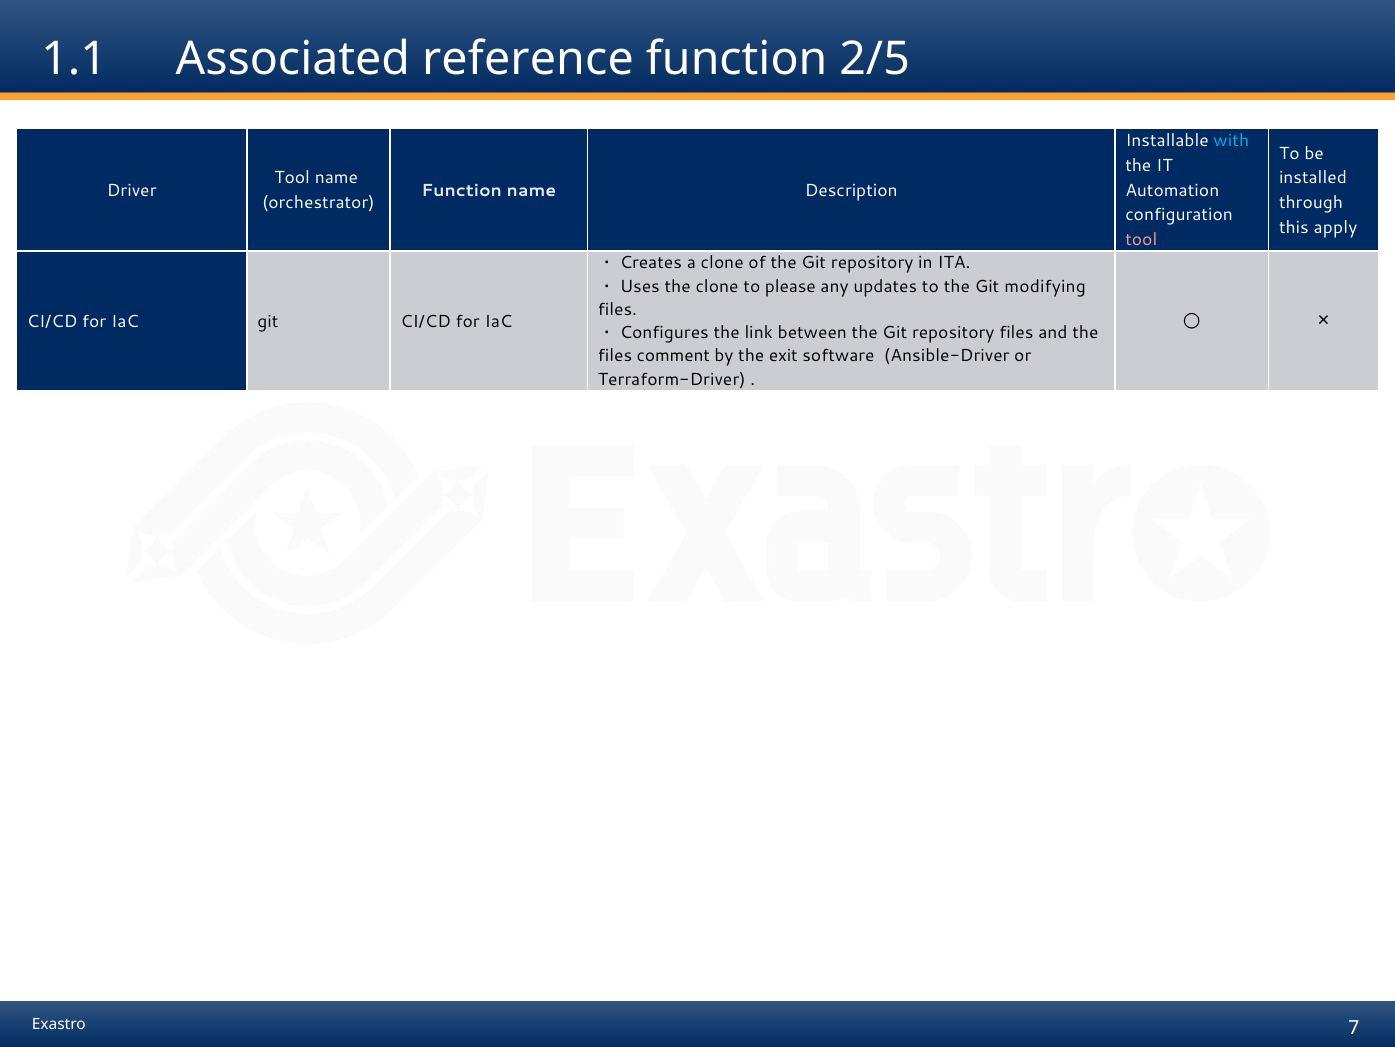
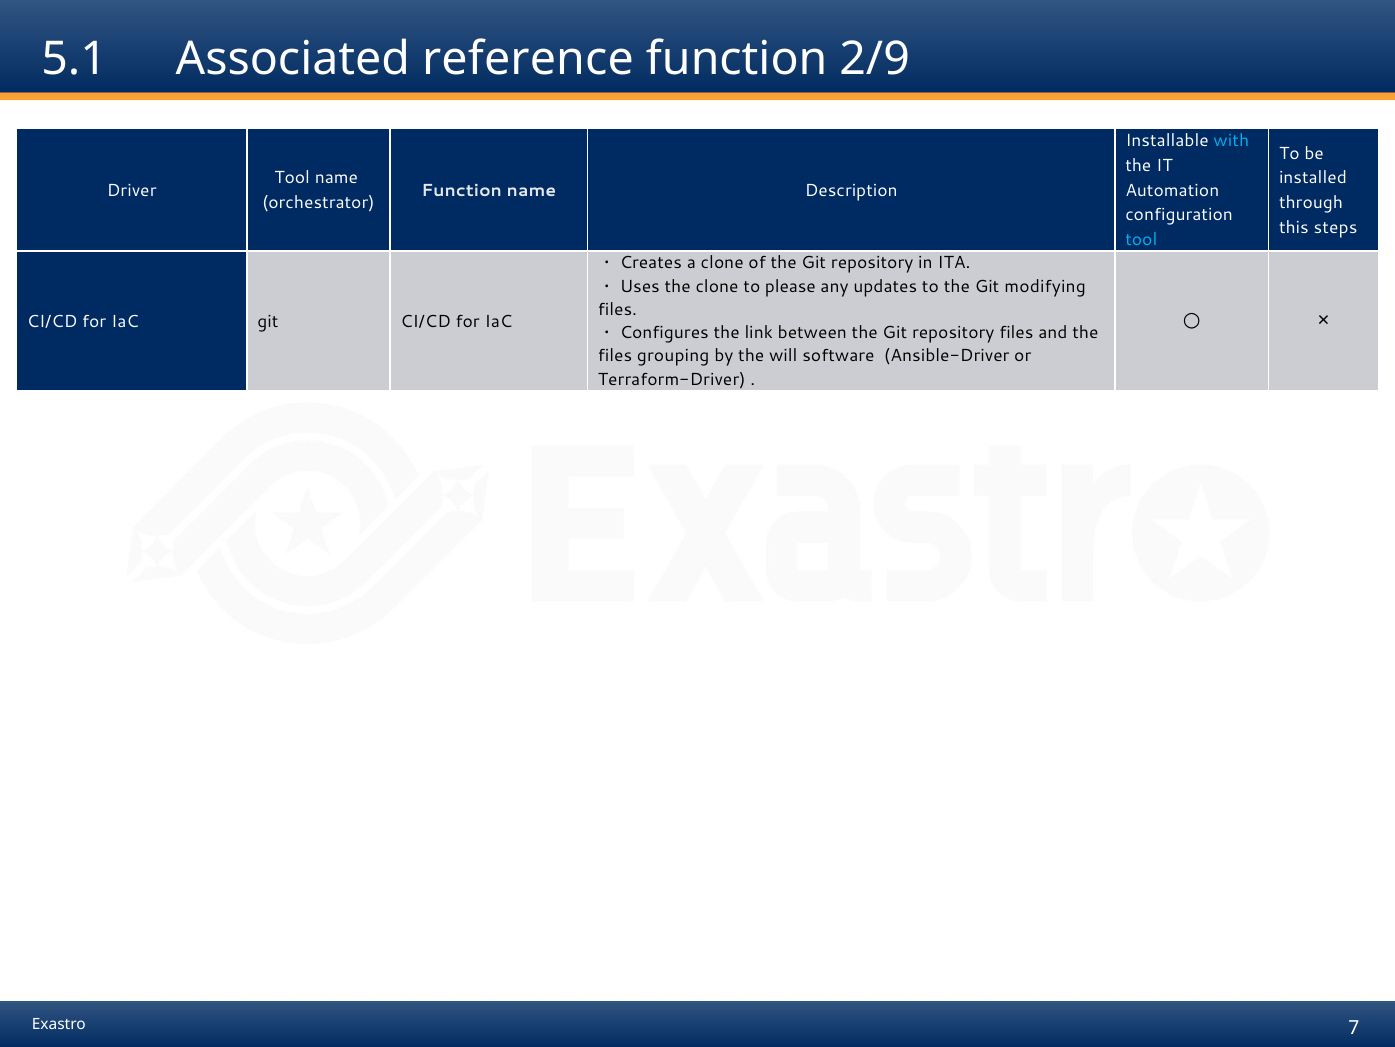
1.1: 1.1 -> 5.1 (74, 59)
2/5: 2/5 -> 2/9 (875, 59)
apply: apply -> steps (1335, 227)
tool colour: pink -> light blue (1141, 240)
comment: comment -> grouping (673, 356)
exit: exit -> will (783, 356)
